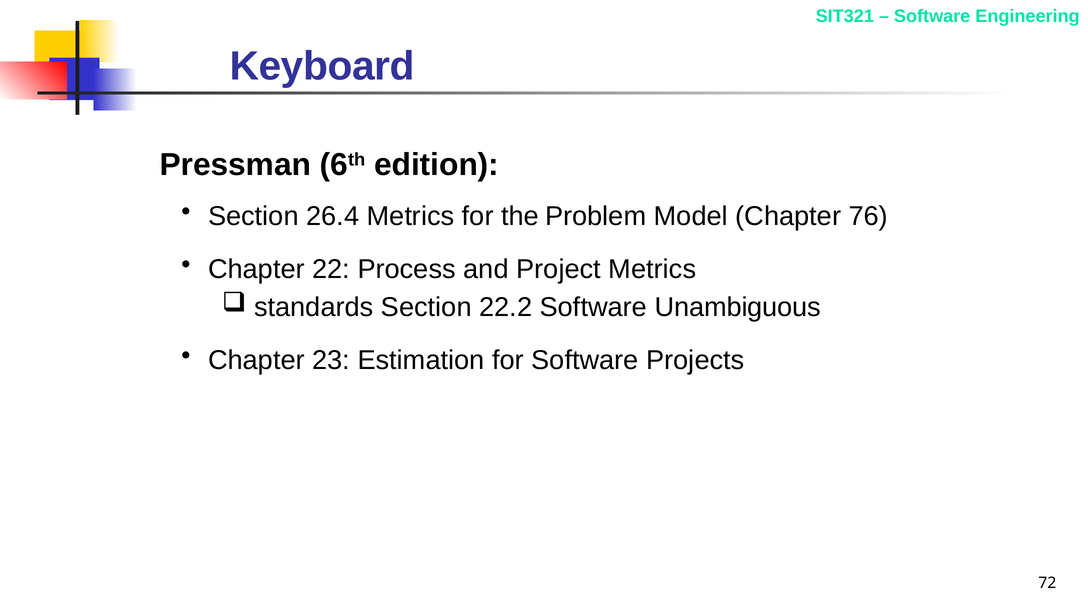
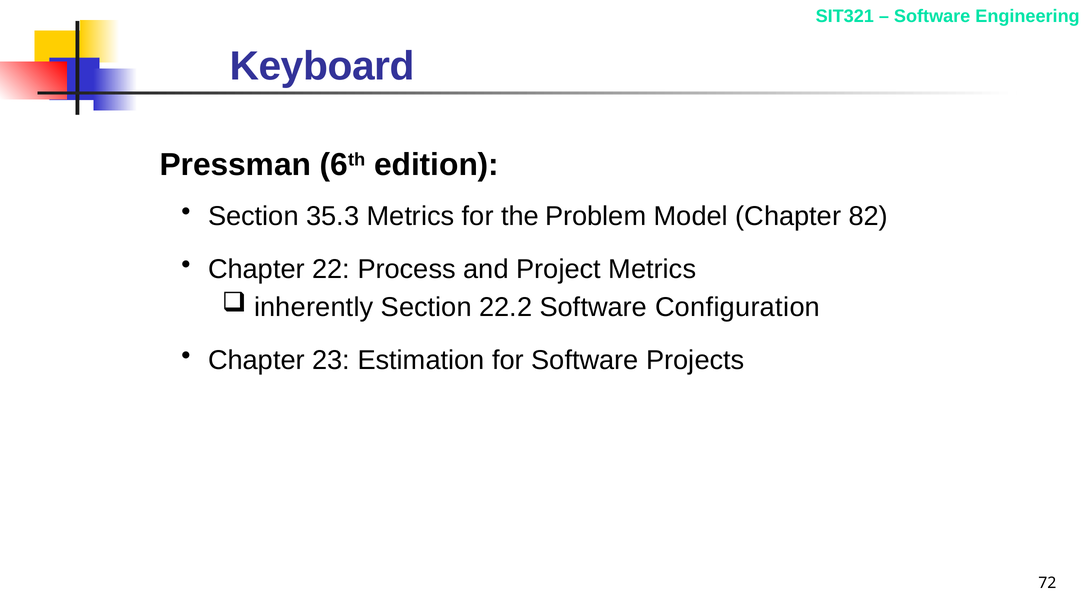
26.4: 26.4 -> 35.3 (333, 216)
76: 76 -> 82 (868, 216)
standards: standards -> inherently (314, 307)
Unambiguous: Unambiguous -> Configuration (738, 307)
